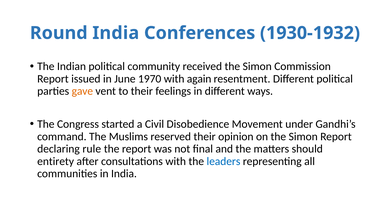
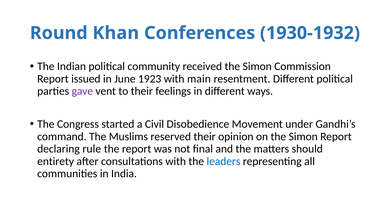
Round India: India -> Khan (116, 33)
1970: 1970 -> 1923 (150, 79)
again: again -> main (199, 79)
gave colour: orange -> purple (82, 91)
